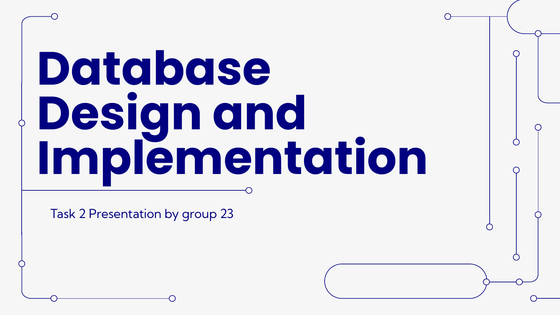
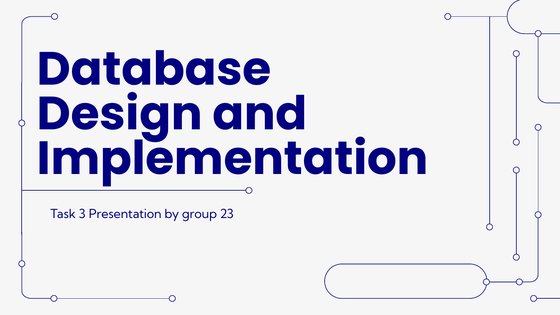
2: 2 -> 3 (82, 214)
